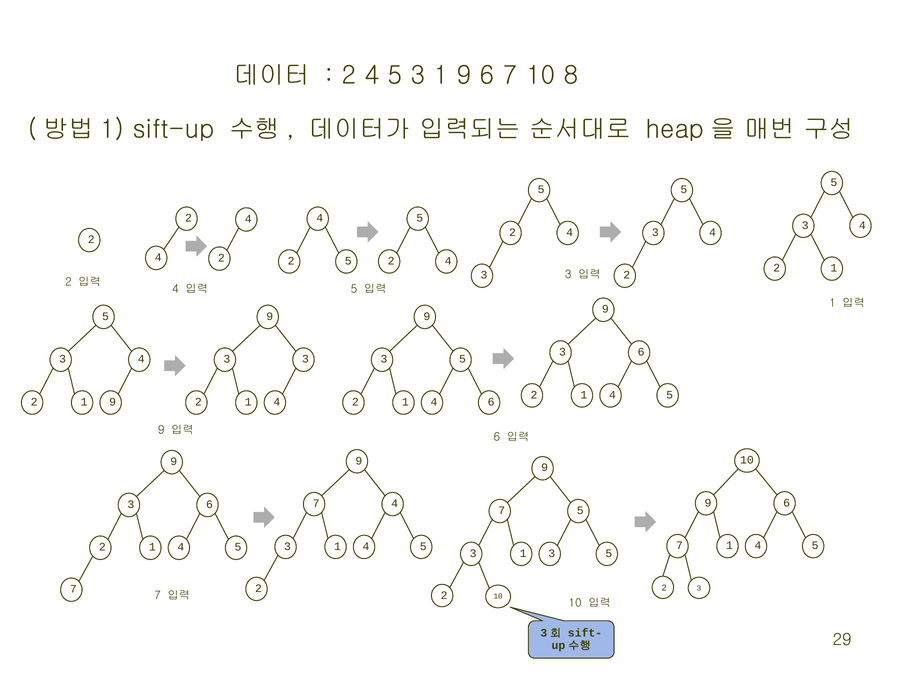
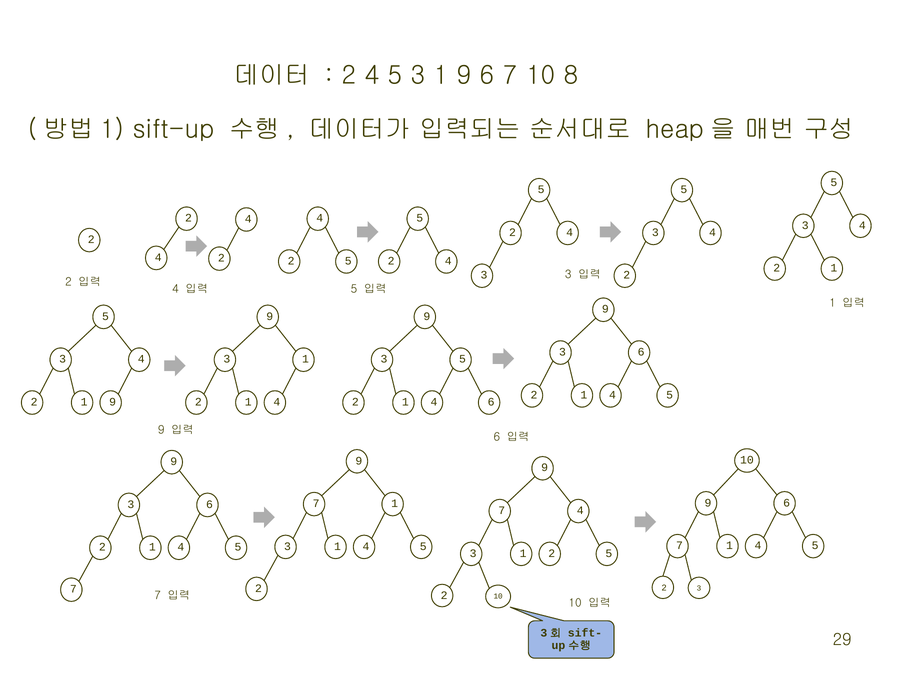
3: 3 -> 1 (305, 359)
4: 4 -> 1 (395, 504)
7 5: 5 -> 4 (580, 511)
3: 3 -> 2 (552, 554)
